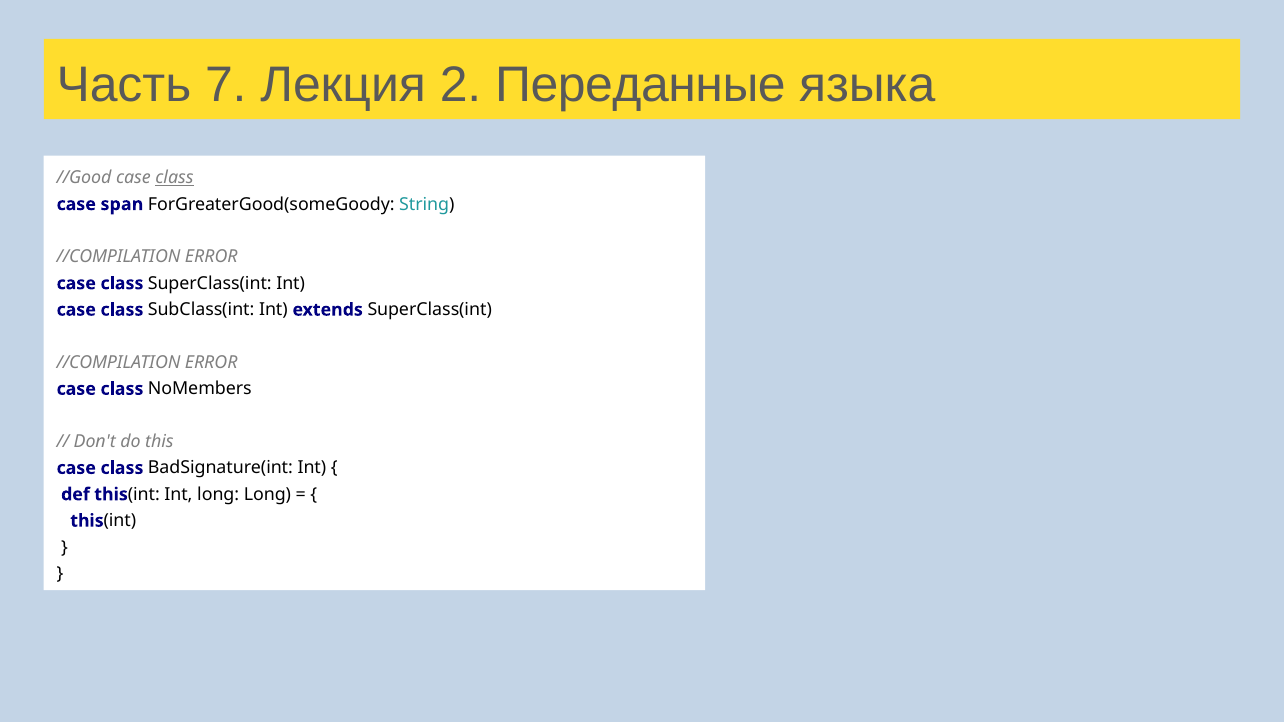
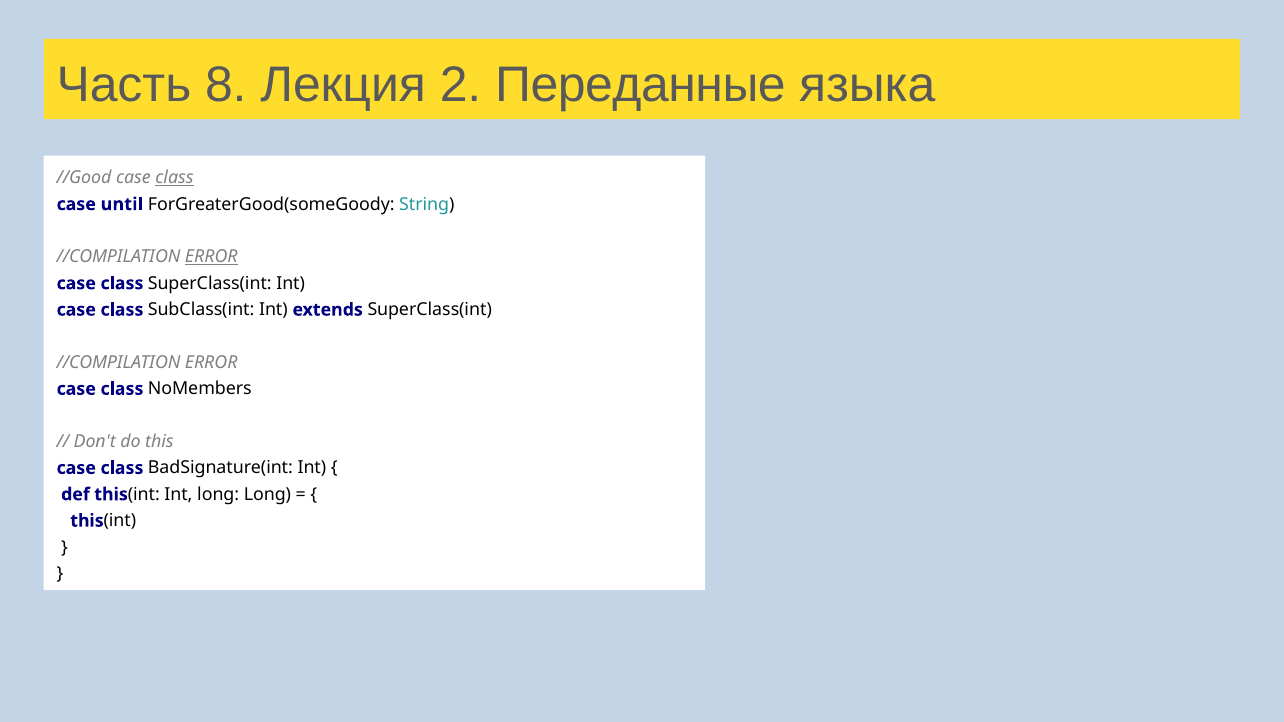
7: 7 -> 8 (226, 85)
span: span -> until (122, 204)
ERROR underline: none -> present (211, 257)
